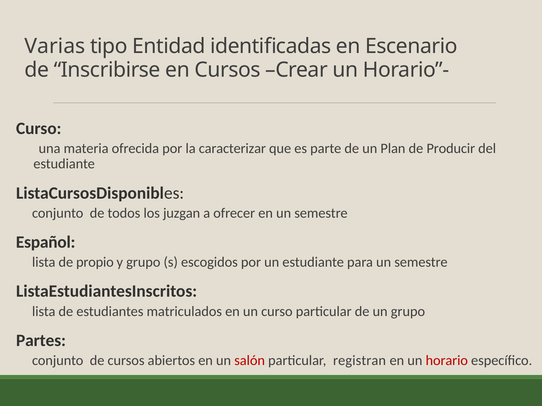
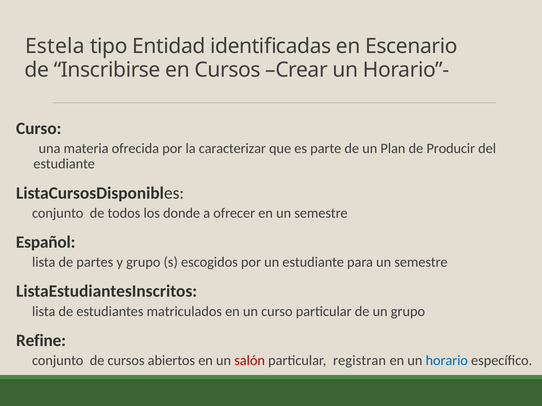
Varias: Varias -> Estela (55, 46)
juzgan: juzgan -> donde (182, 213)
propio: propio -> partes (95, 263)
Partes: Partes -> Refine (41, 341)
horario colour: red -> blue (447, 361)
